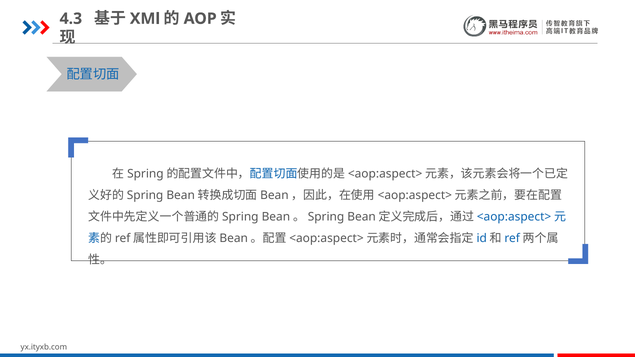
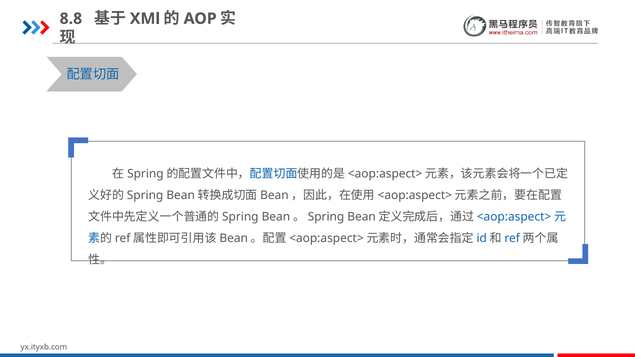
4.3: 4.3 -> 8.8 (71, 19)
